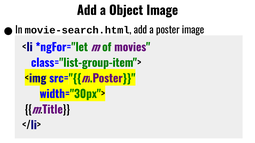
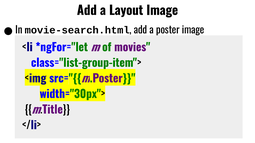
Object: Object -> Layout (126, 11)
